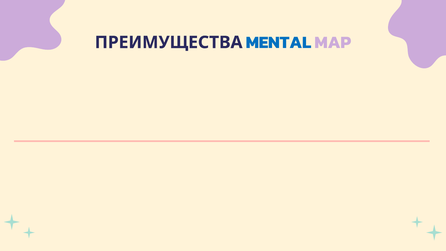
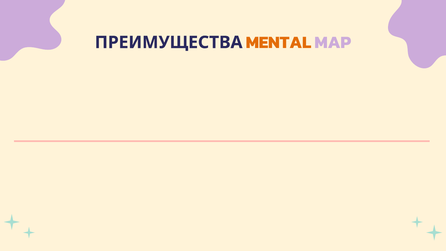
MENTAL colour: blue -> orange (279, 42)
